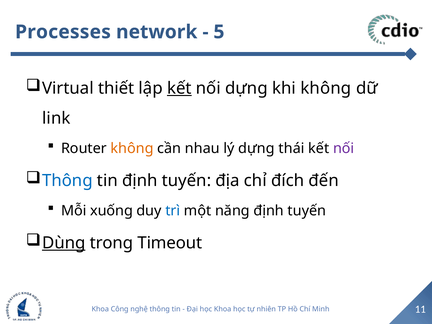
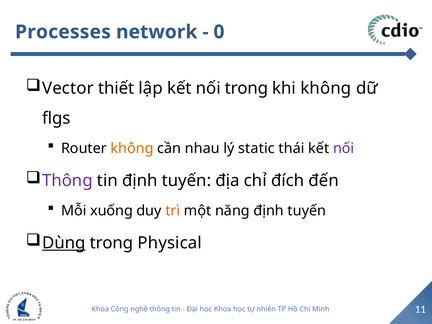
5: 5 -> 0 (219, 32)
Virtual: Virtual -> Vector (68, 88)
kết underline: present -> none (179, 88)
nối dựng: dựng -> trong (246, 88)
link: link -> flgs (56, 118)
lý dựng: dựng -> static (256, 148)
Thông colour: blue -> purple (67, 181)
trì colour: blue -> orange (173, 211)
Timeout: Timeout -> Physical (170, 243)
